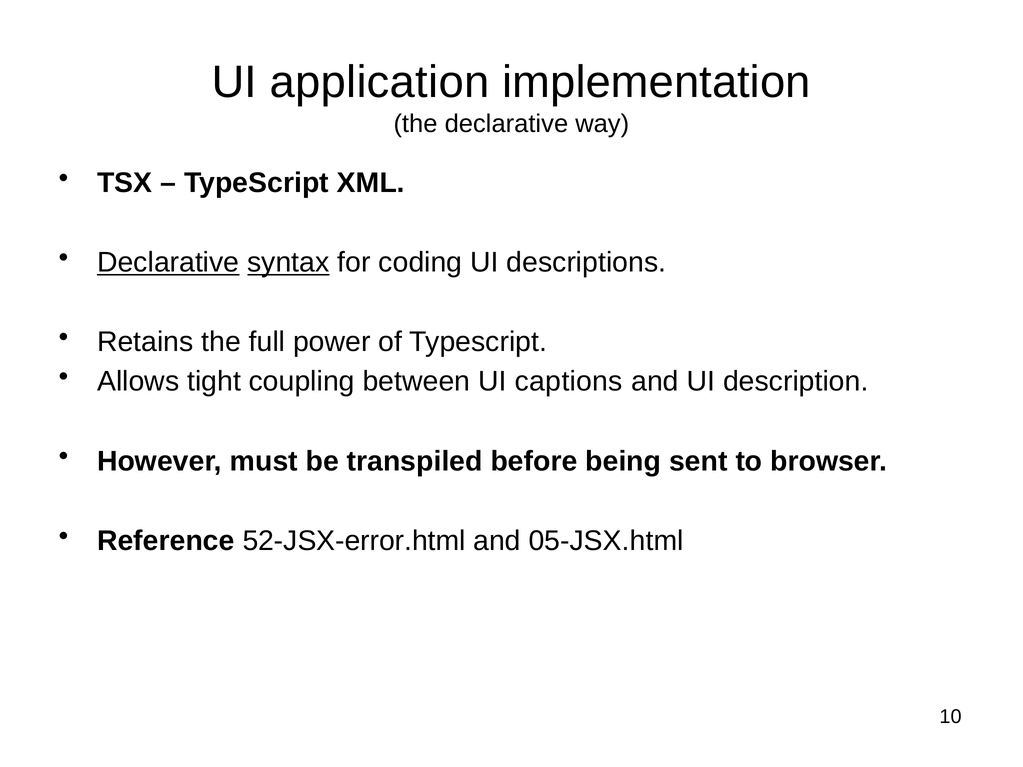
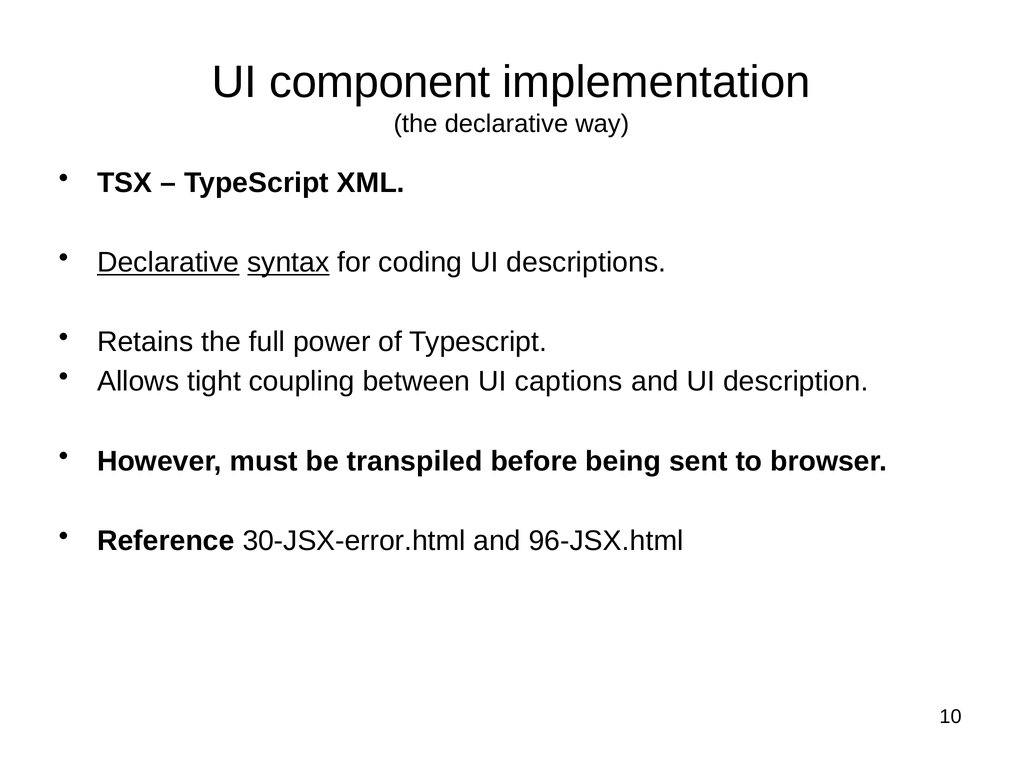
application: application -> component (380, 82)
52-JSX-error.html: 52-JSX-error.html -> 30-JSX-error.html (354, 541)
05-JSX.html: 05-JSX.html -> 96-JSX.html (606, 541)
